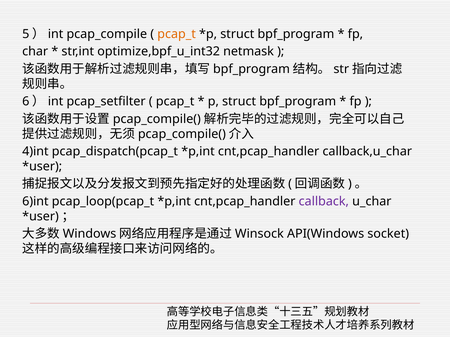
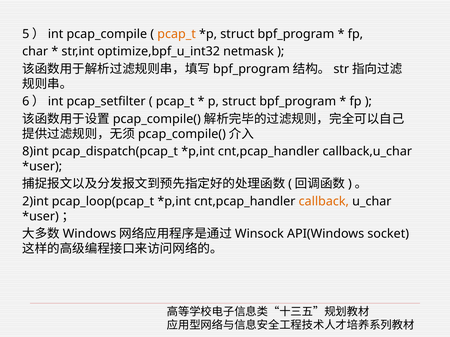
4)int: 4)int -> 8)int (35, 152)
6)int: 6)int -> 2)int (35, 202)
callback colour: purple -> orange (324, 202)
